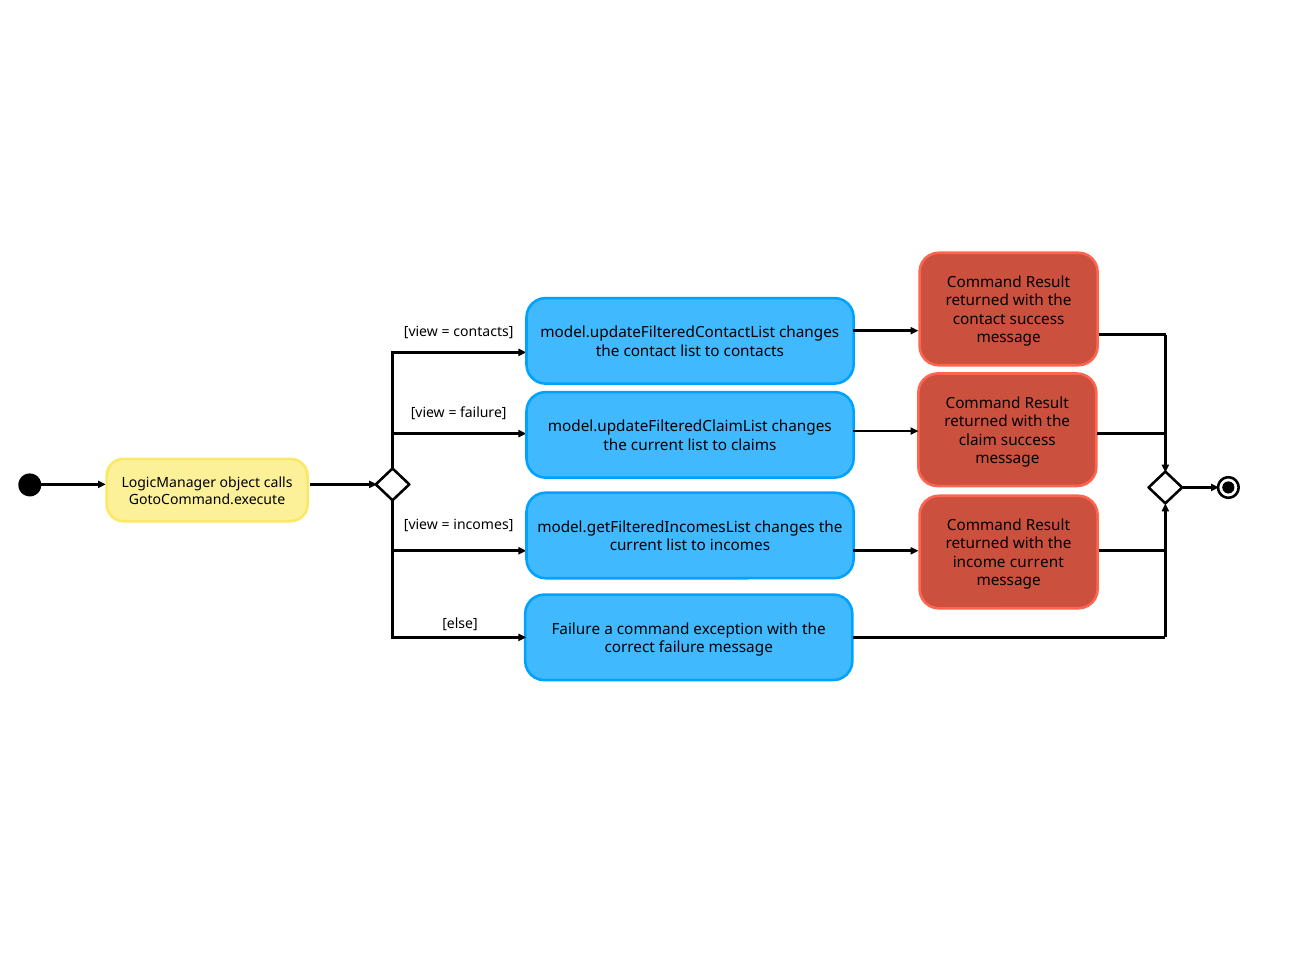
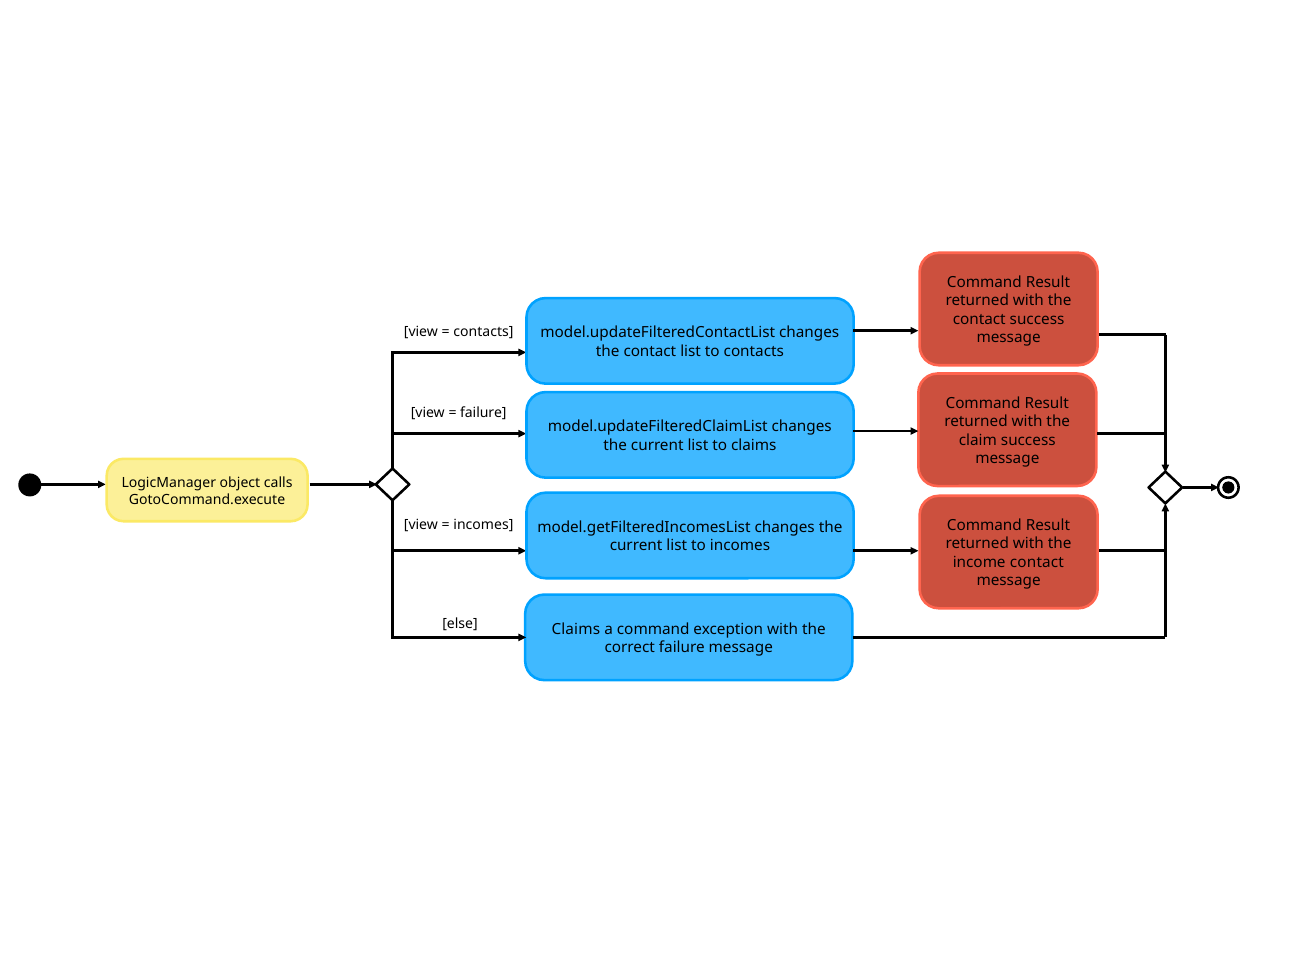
income current: current -> contact (1037, 562)
Failure: Failure -> Claims (576, 629)
